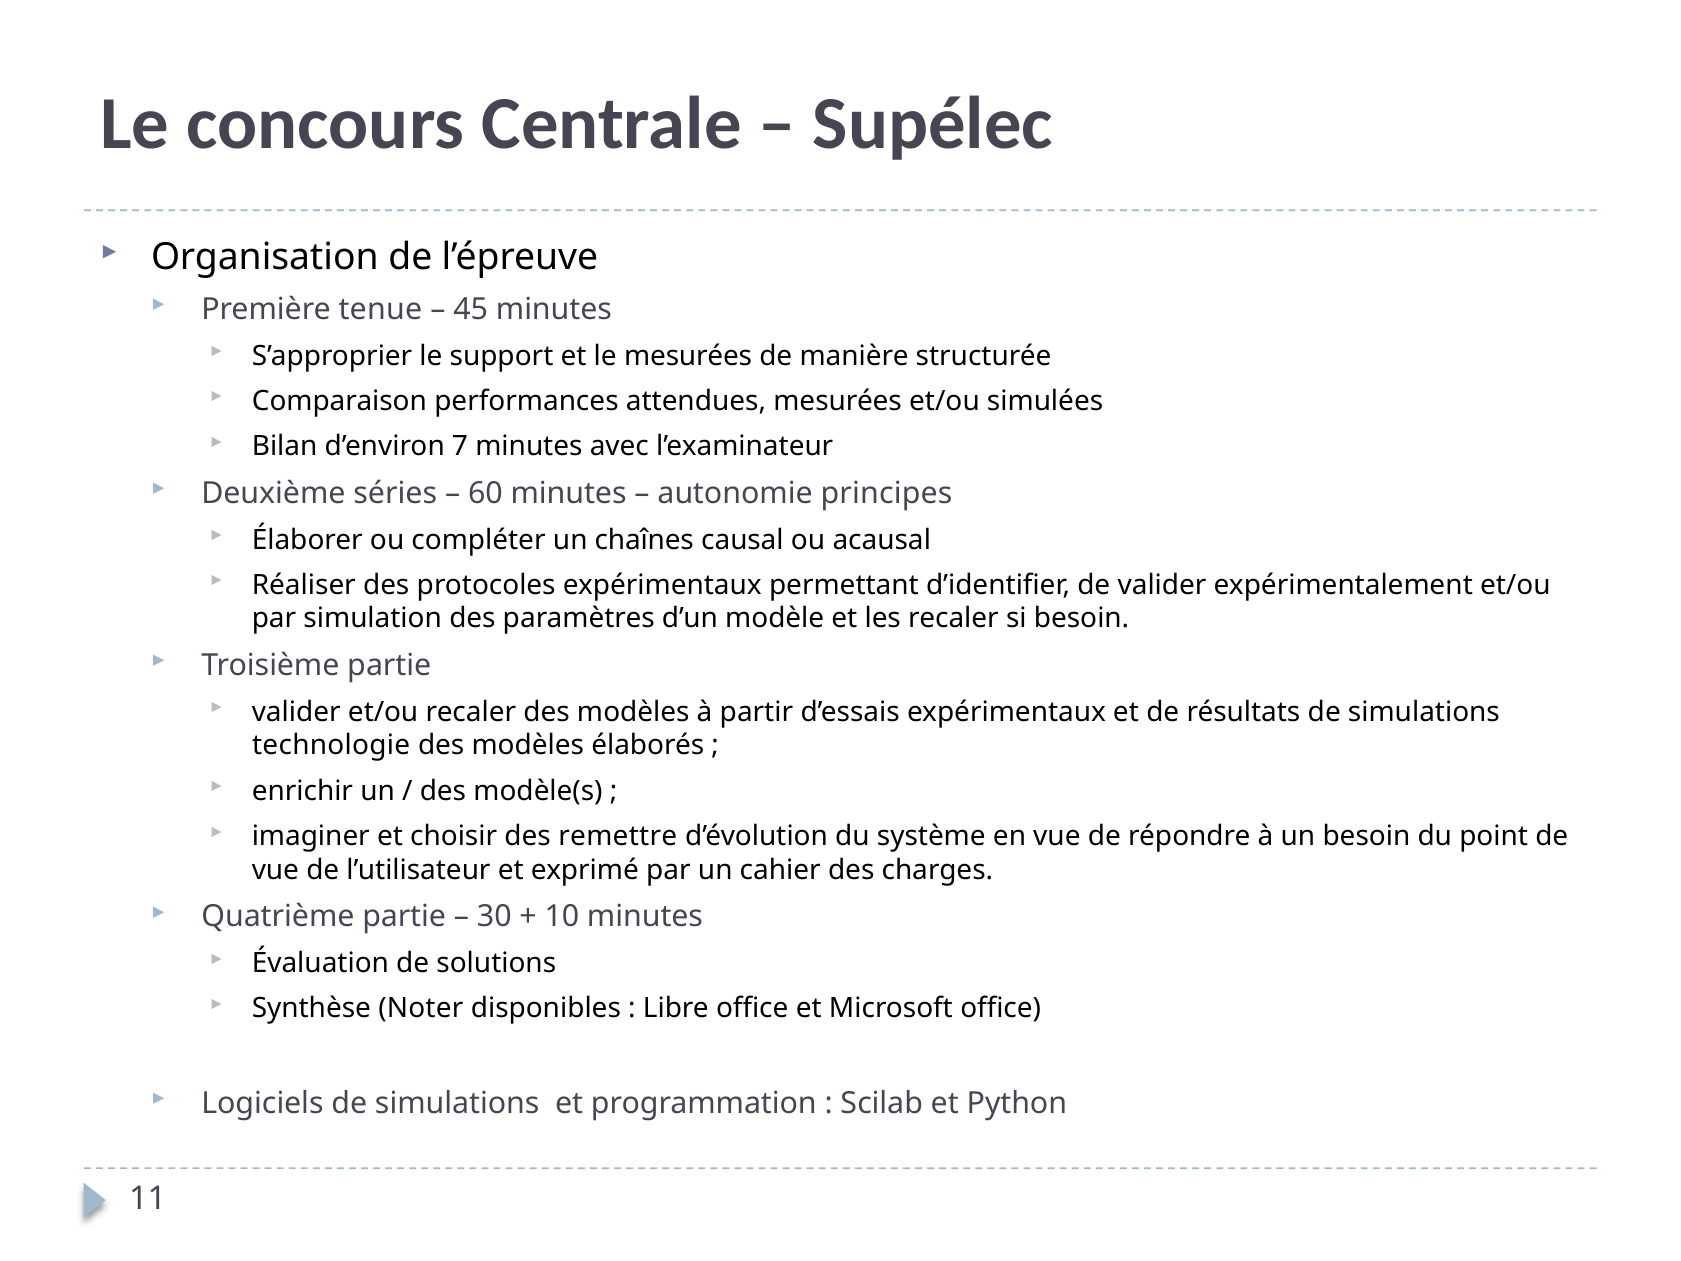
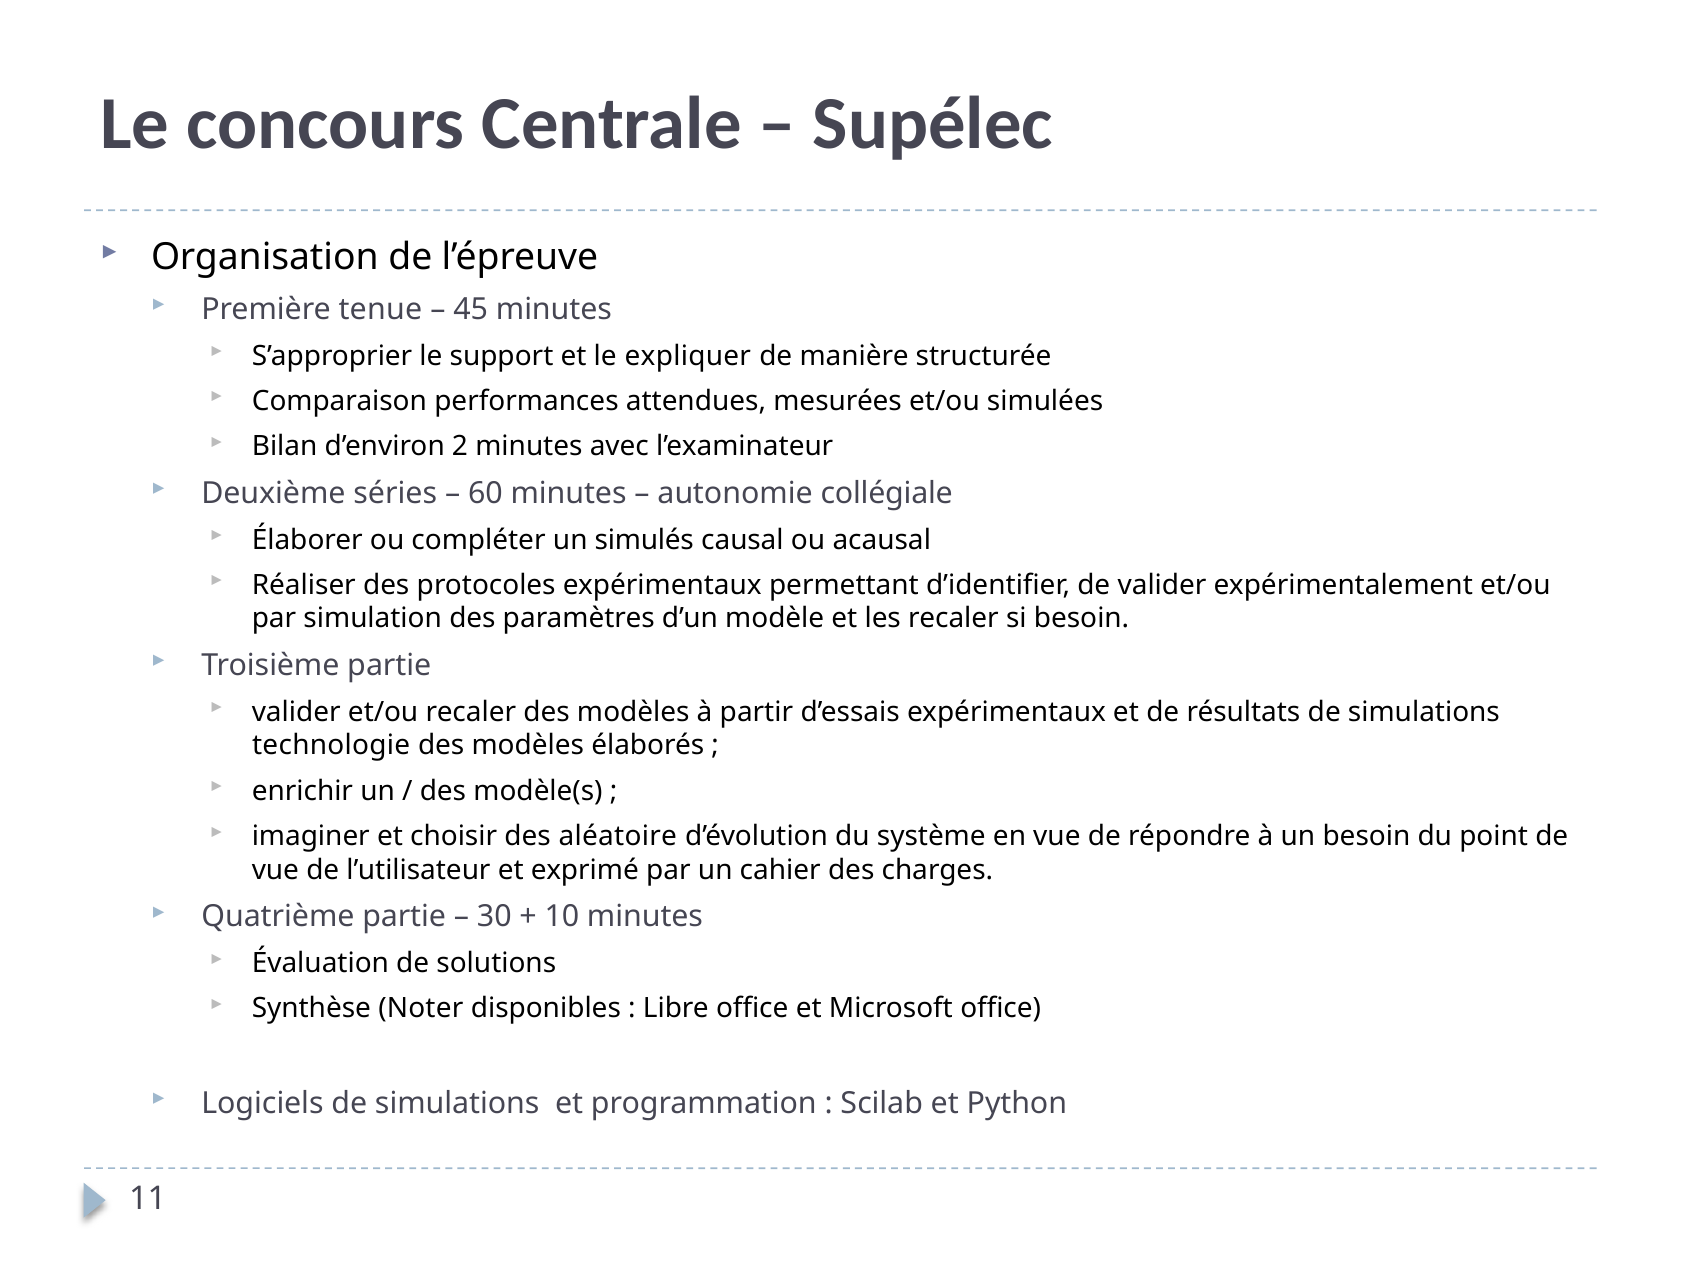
le mesurées: mesurées -> expliquer (688, 356)
7: 7 -> 2 (460, 446)
principes: principes -> collégiale (887, 493)
chaînes: chaînes -> simulés (644, 540)
remettre: remettre -> aléatoire (618, 836)
